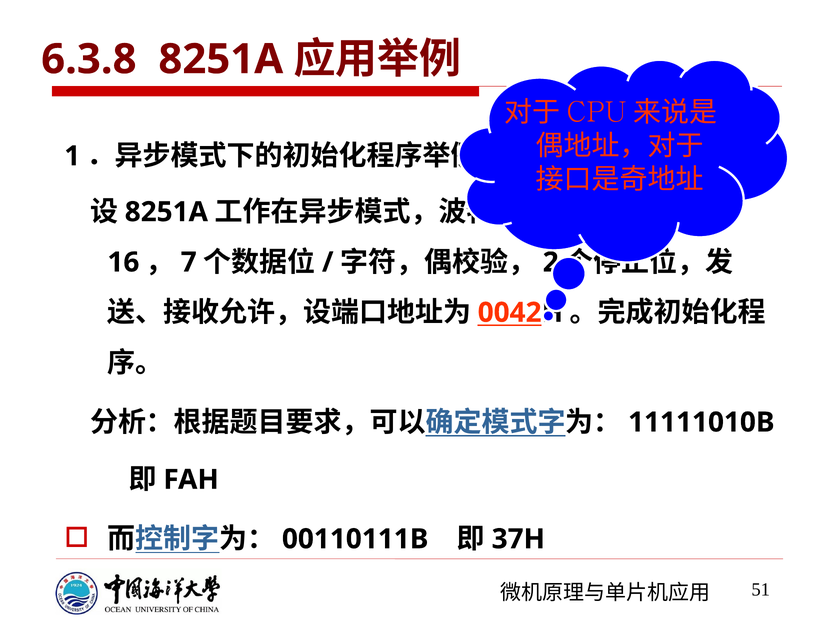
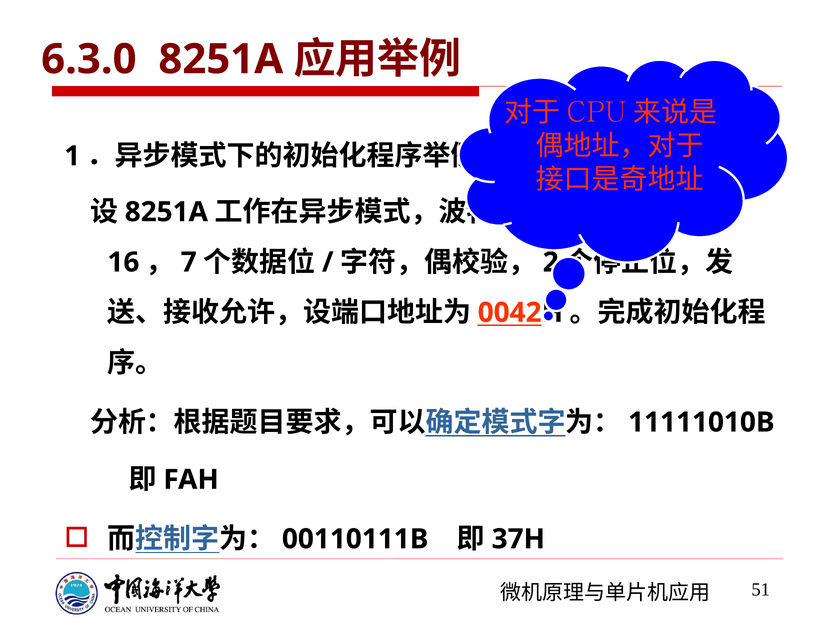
6.3.8: 6.3.8 -> 6.3.0 (89, 59)
